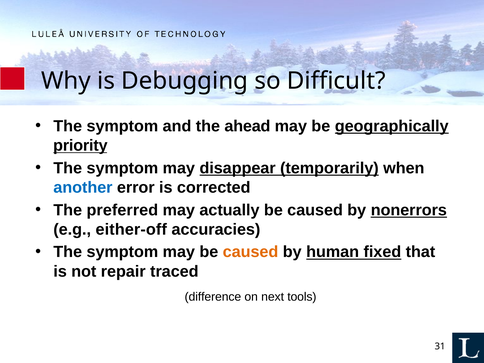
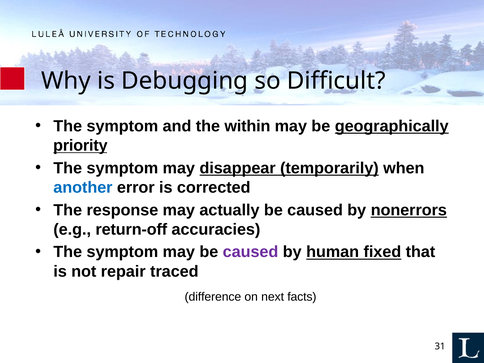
ahead: ahead -> within (247, 126)
preferred: preferred -> response (122, 210)
either-off: either-off -> return-off (131, 229)
caused colour: orange -> purple (251, 252)
tools: tools -> facts (302, 297)
